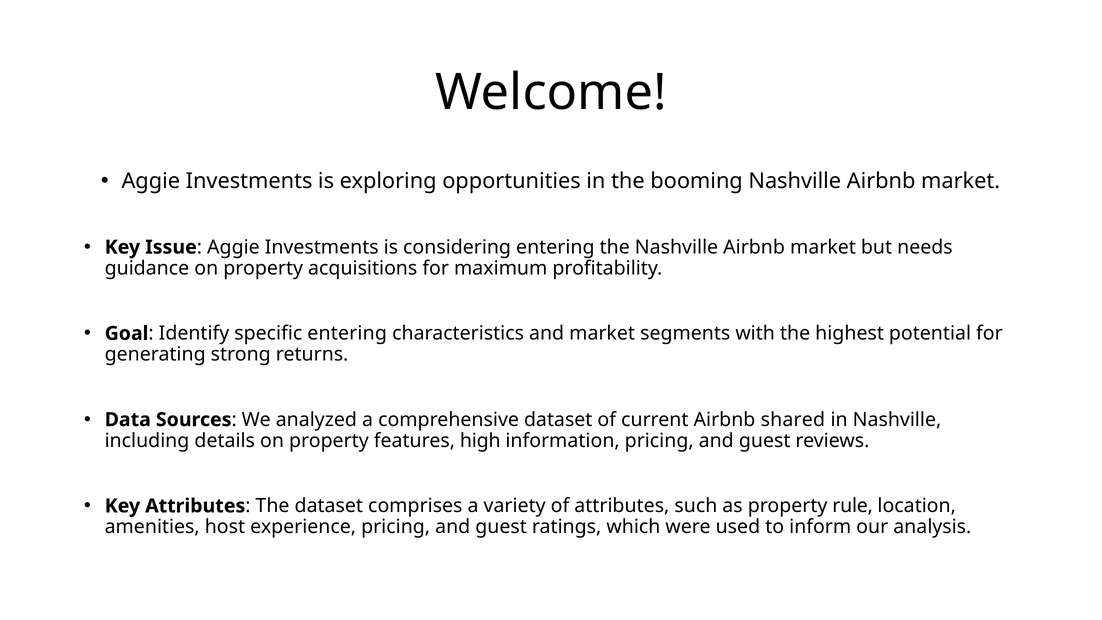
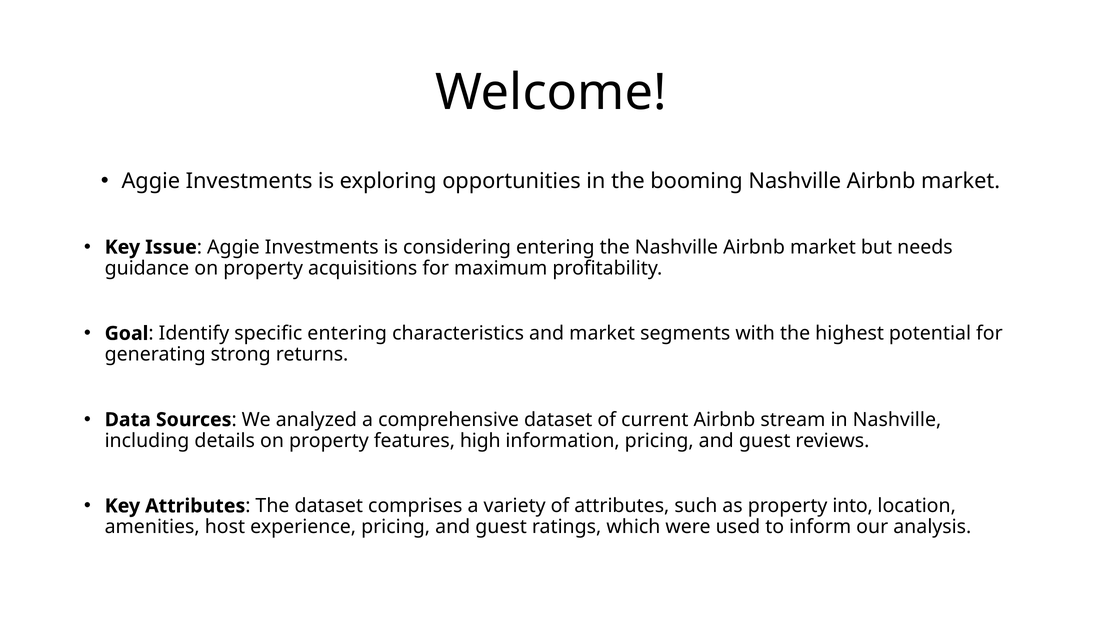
shared: shared -> stream (793, 420)
rule: rule -> into (853, 506)
